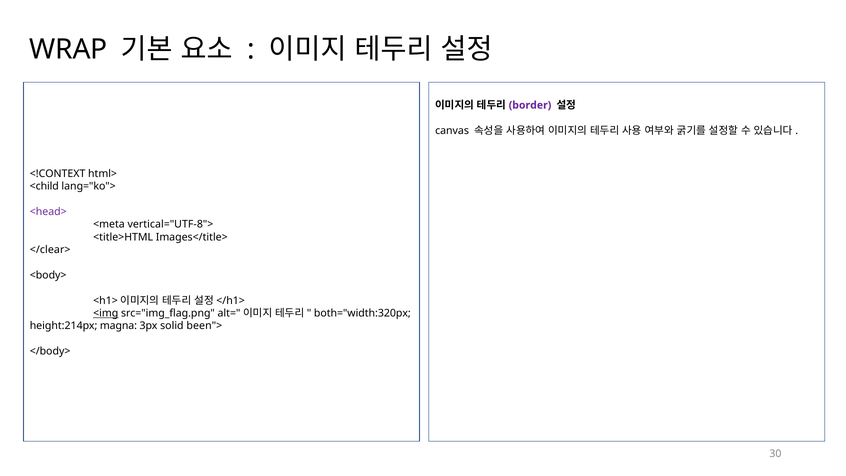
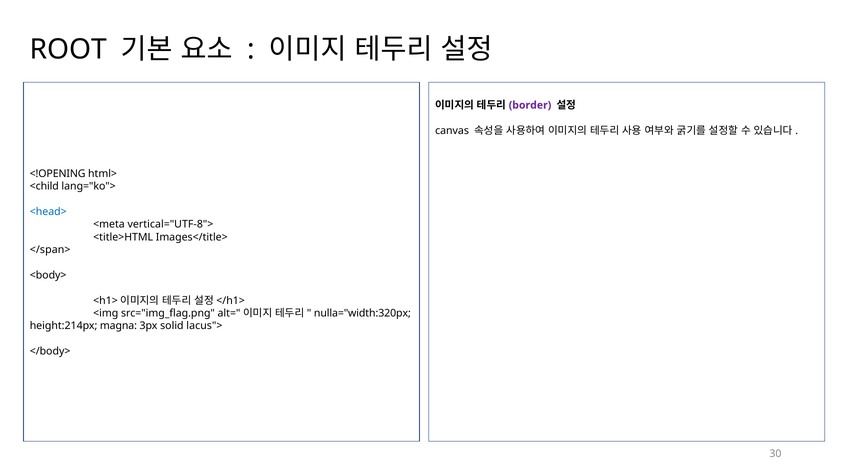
WRAP: WRAP -> ROOT (68, 49)
<!CONTEXT: <!CONTEXT -> <!OPENING (58, 174)
<head> colour: purple -> blue (48, 212)
</clear>: </clear> -> </span> (50, 250)
<img underline: present -> none (106, 313)
both="width:320px: both="width:320px -> nulla="width:320px (362, 313)
been">: been"> -> lacus"> (204, 326)
